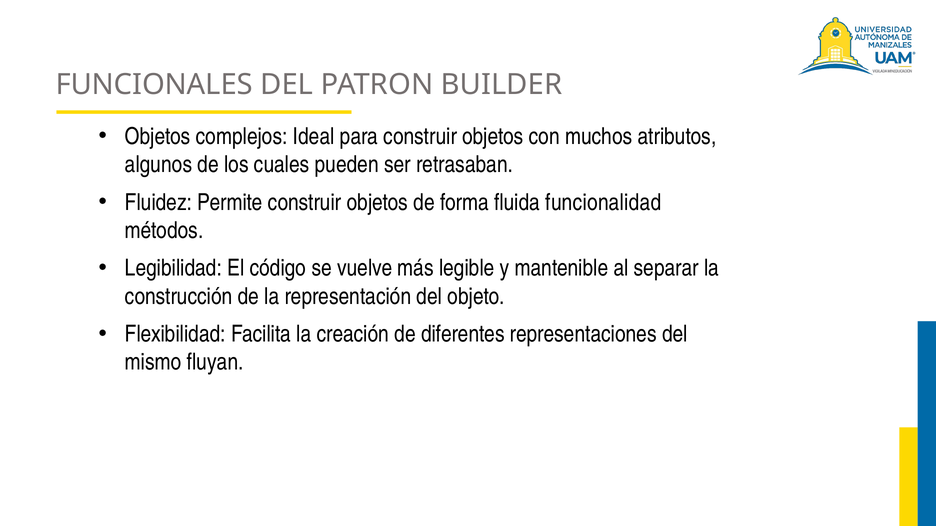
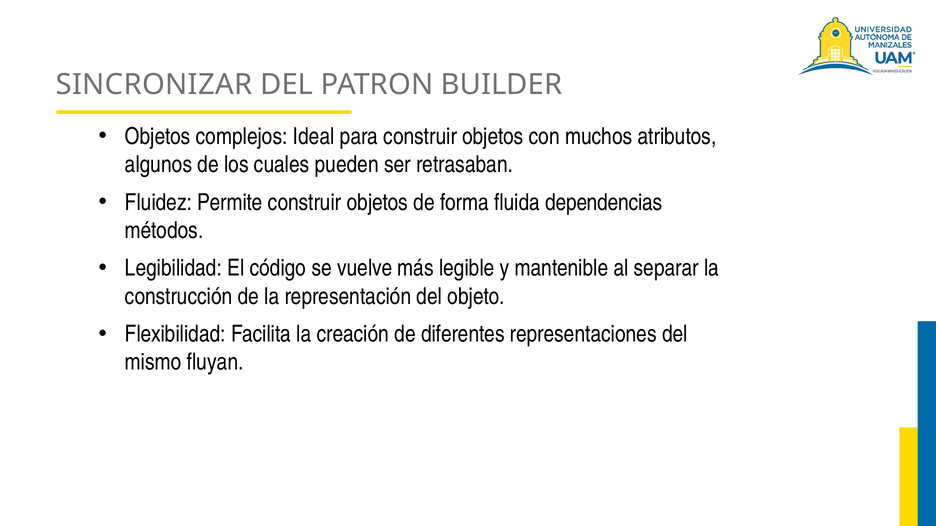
FUNCIONALES: FUNCIONALES -> SINCRONIZAR (154, 85)
funcionalidad: funcionalidad -> dependencias (604, 203)
